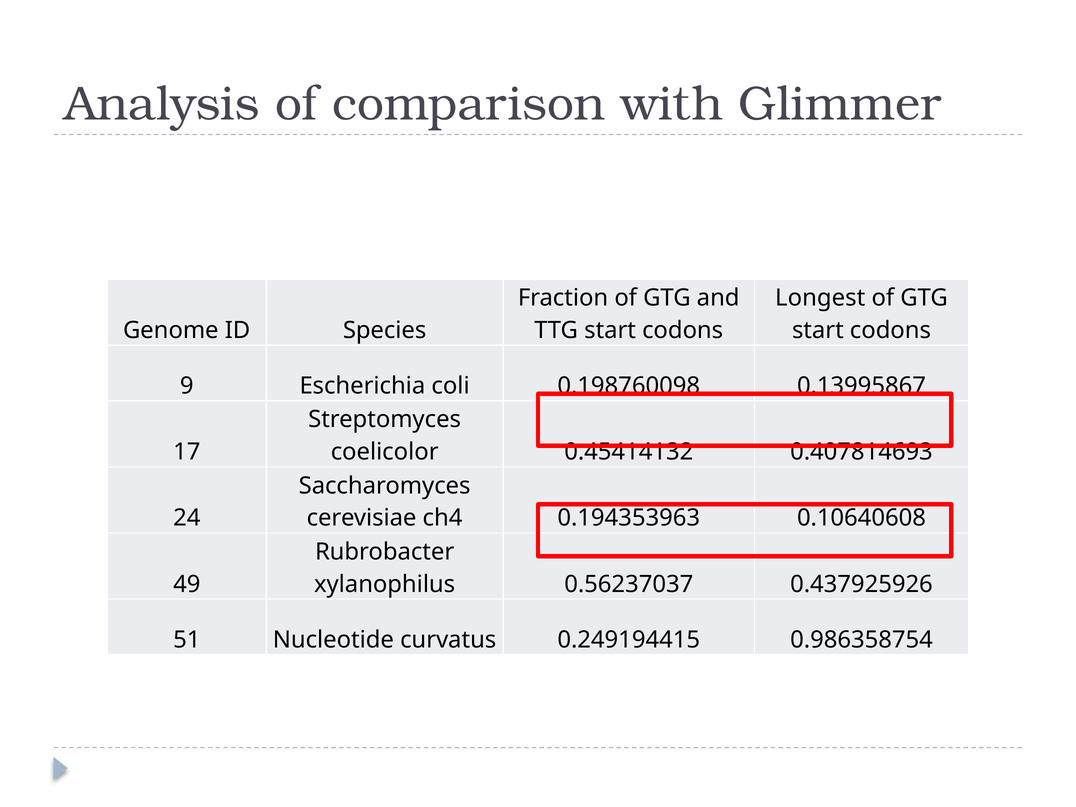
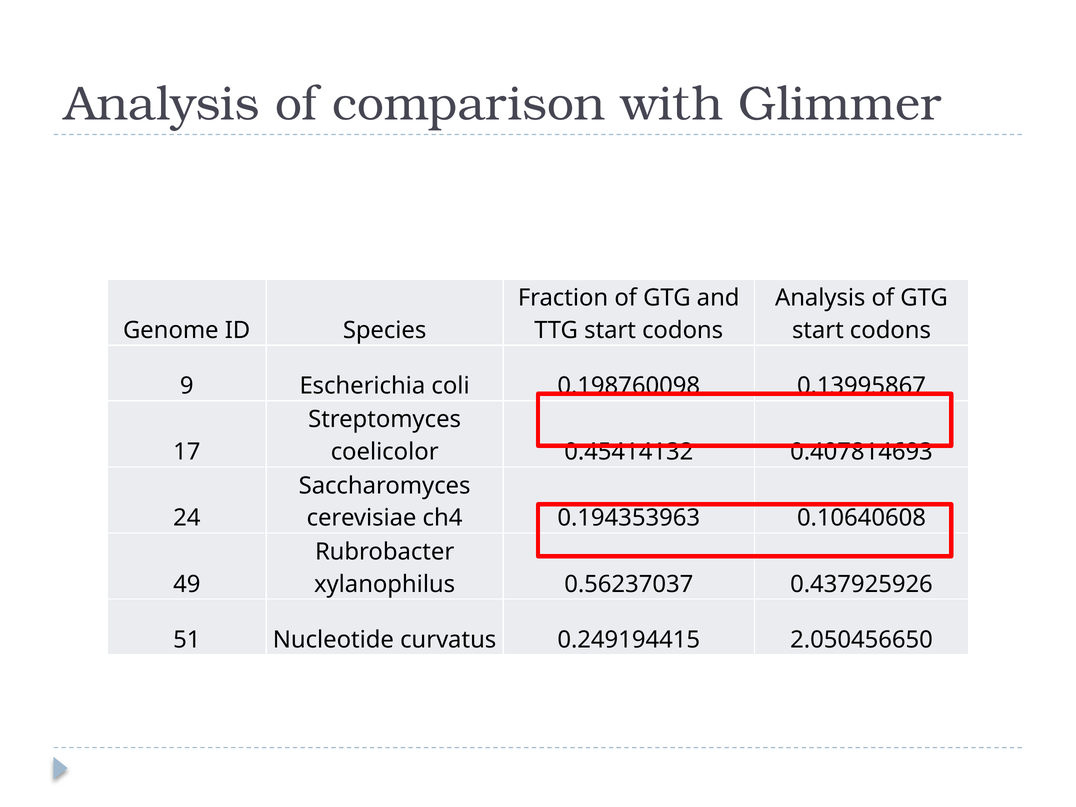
Longest: Longest -> Analysis (820, 298)
0.986358754: 0.986358754 -> 2.050456650 (862, 640)
